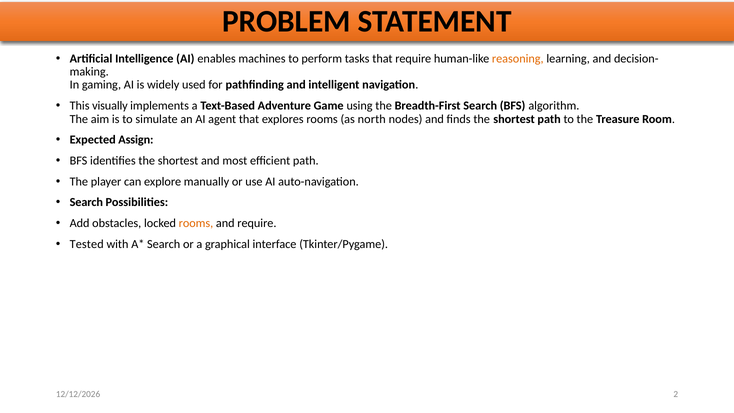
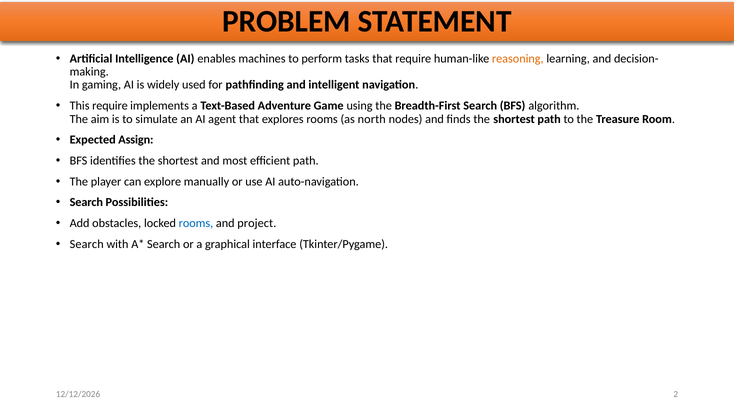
This visually: visually -> require (110, 106)
rooms colour: orange -> blue (196, 223)
and require: require -> project (257, 223)
Tested: Tested -> Search (87, 244)
